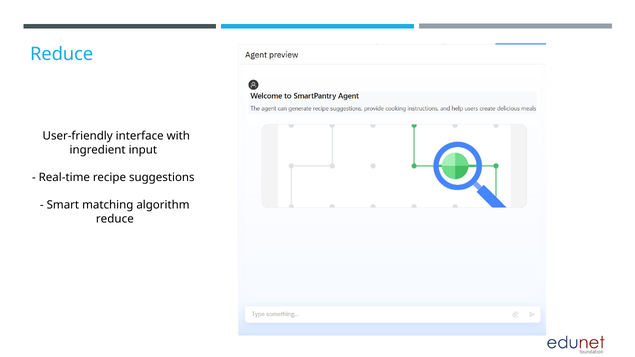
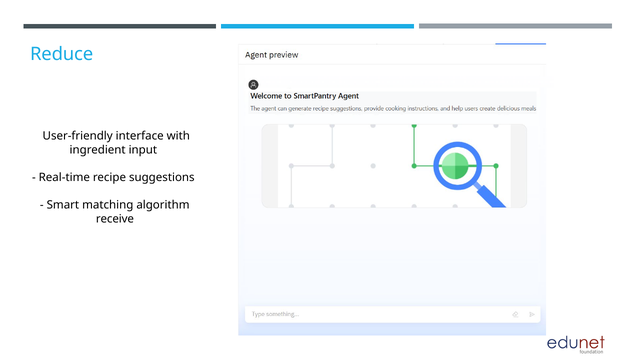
reduce: reduce -> receive (115, 219)
